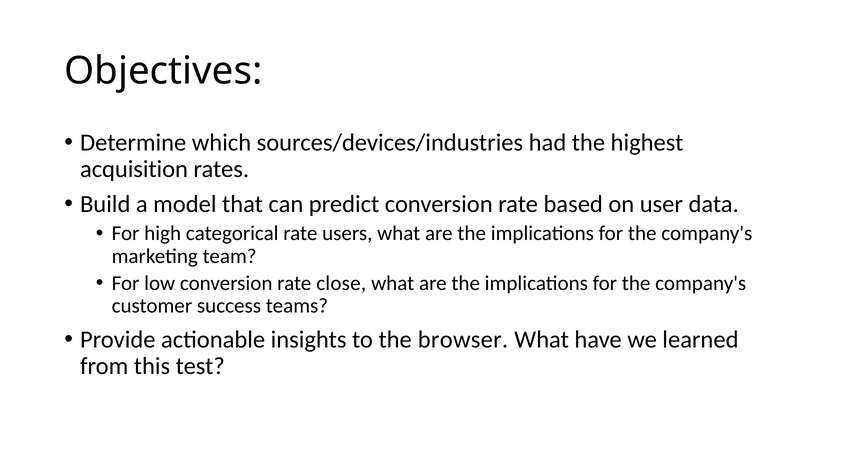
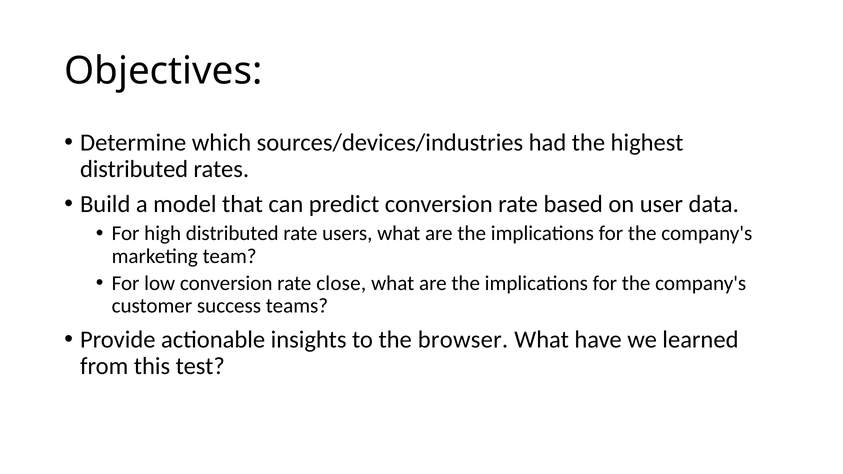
acquisition: acquisition -> distributed (134, 169)
high categorical: categorical -> distributed (232, 233)
